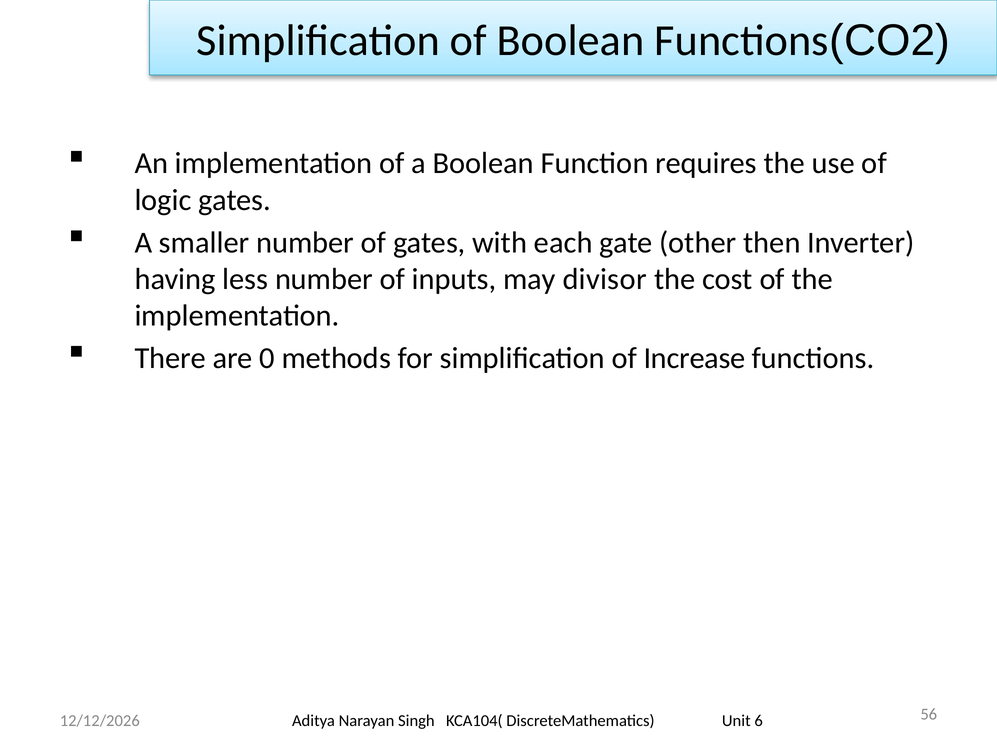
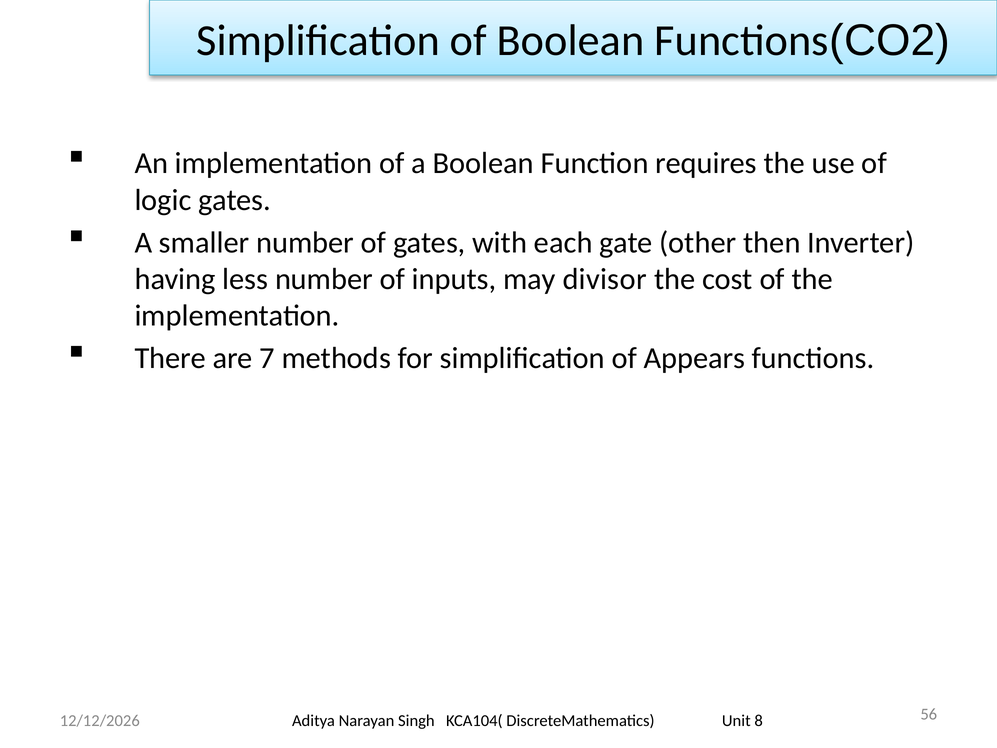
0: 0 -> 7 (267, 358)
Increase: Increase -> Appears (694, 358)
6: 6 -> 8 (759, 721)
